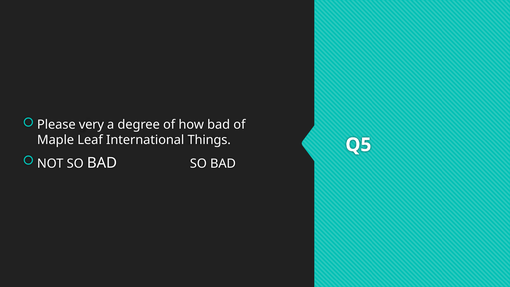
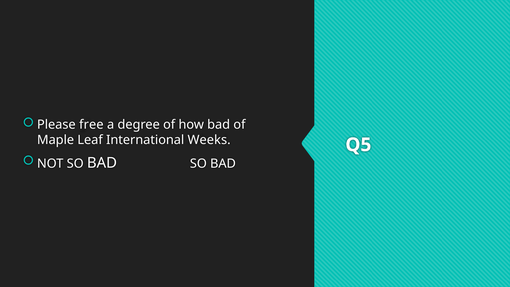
very: very -> free (91, 125)
Things: Things -> Weeks (209, 140)
